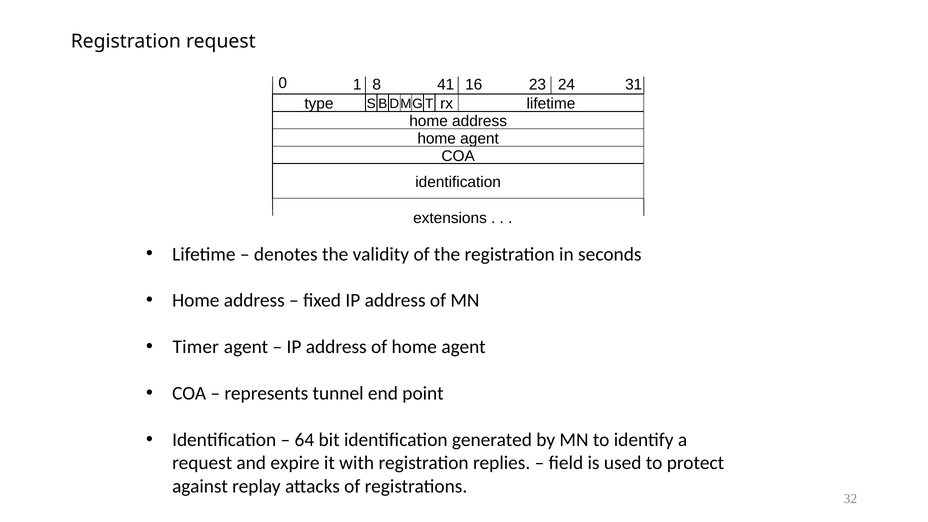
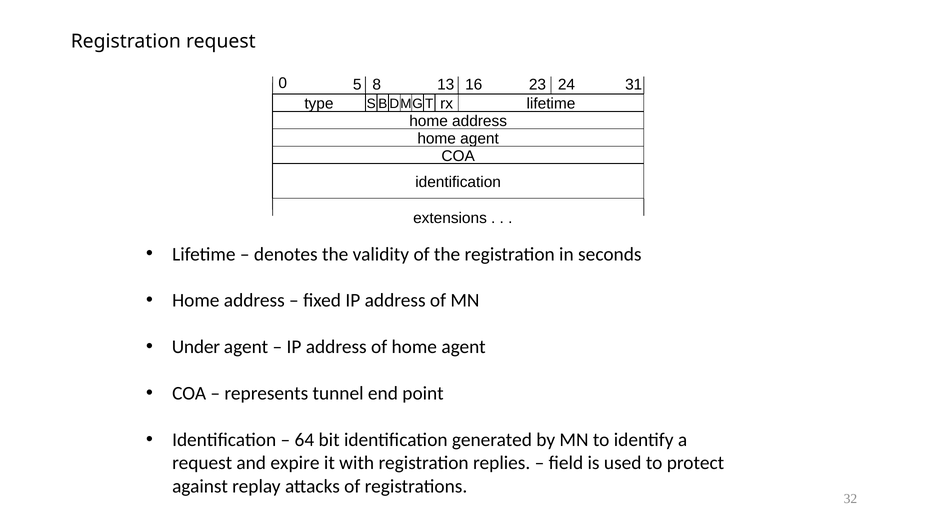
1: 1 -> 5 (357, 85)
41: 41 -> 13 (446, 85)
Timer: Timer -> Under (196, 347)
